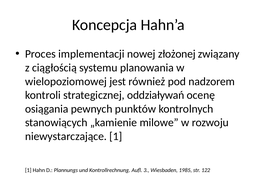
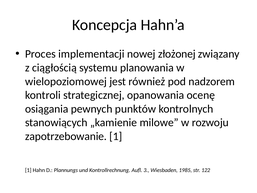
oddziaływań: oddziaływań -> opanowania (156, 95)
niewystarczające: niewystarczające -> zapotrzebowanie (66, 136)
